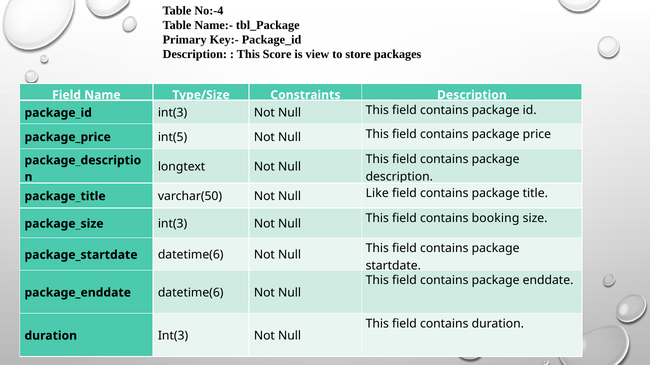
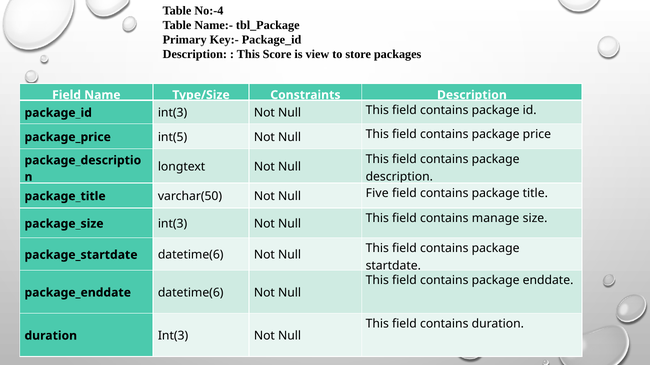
Like: Like -> Five (377, 193)
booking: booking -> manage (496, 218)
